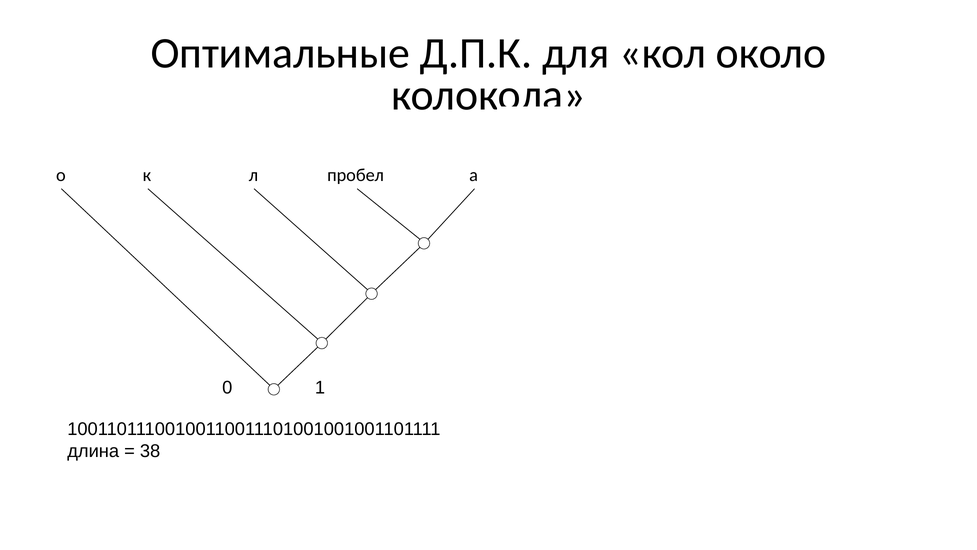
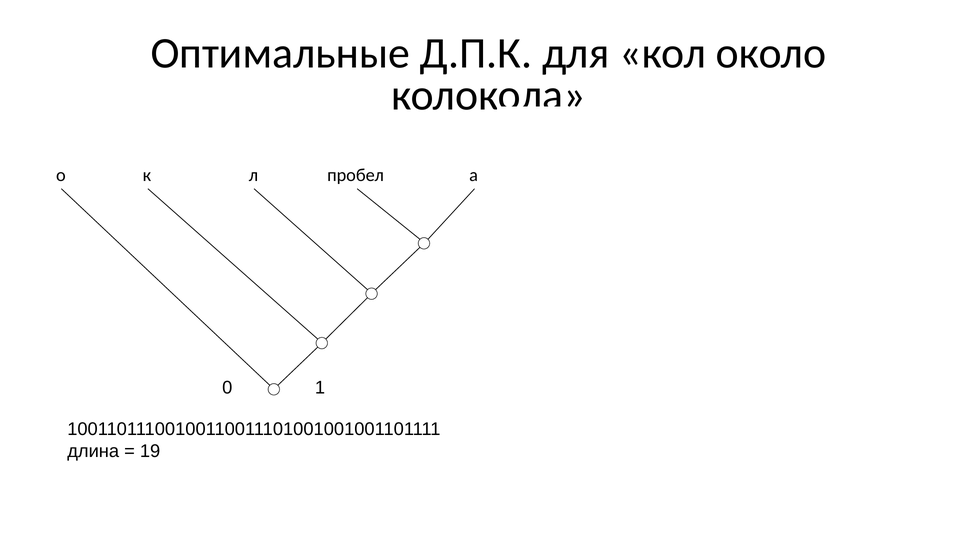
38: 38 -> 19 (150, 451)
